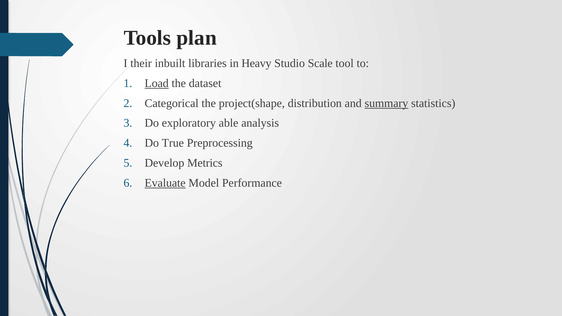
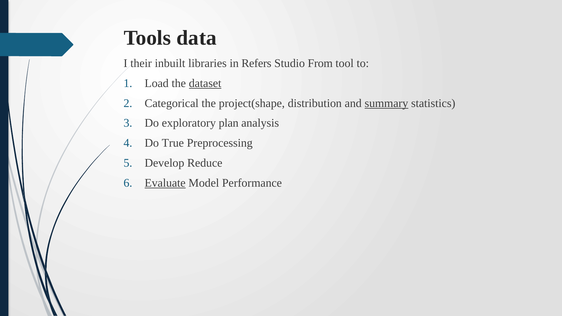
plan: plan -> data (197, 38)
Heavy: Heavy -> Refers (256, 63)
Scale: Scale -> From (320, 63)
Load underline: present -> none (157, 83)
dataset underline: none -> present (205, 83)
able: able -> plan (229, 123)
Metrics: Metrics -> Reduce (205, 163)
